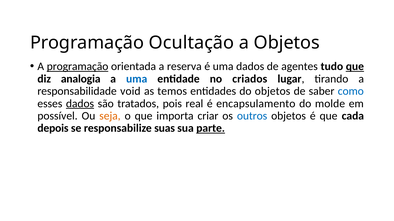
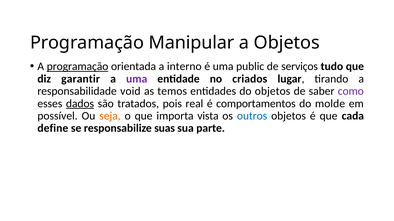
Ocultação: Ocultação -> Manipular (192, 43)
reserva: reserva -> interno (184, 67)
uma dados: dados -> public (250, 67)
agentes: agentes -> serviços (300, 67)
que underline: present -> none (355, 67)
analogia: analogia -> garantir (81, 79)
uma colour: blue -> purple (137, 79)
como colour: blue -> purple (351, 91)
encapsulamento: encapsulamento -> comportamentos (256, 104)
criar: criar -> vista (208, 116)
depois: depois -> define (53, 129)
parte underline: present -> none (211, 129)
